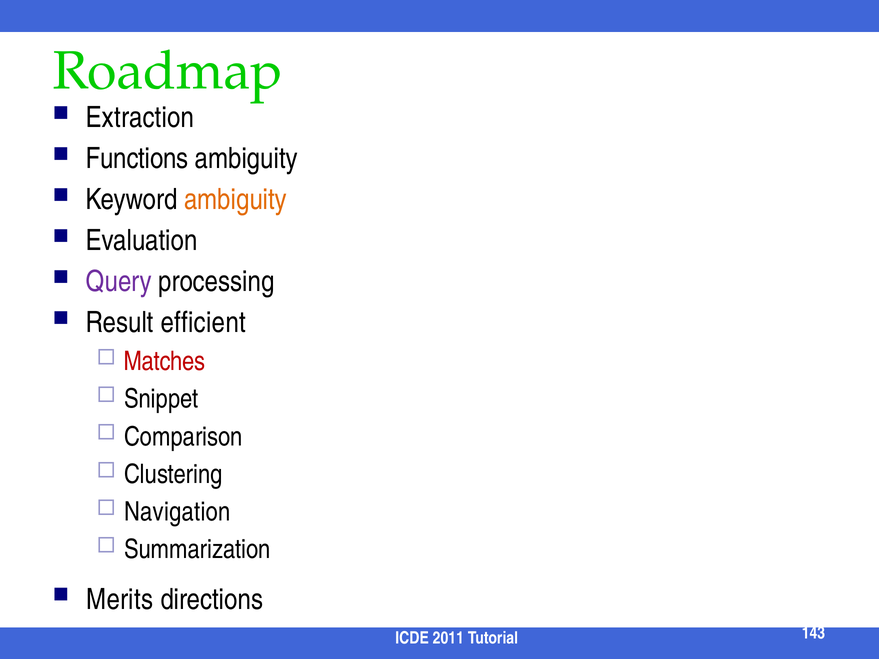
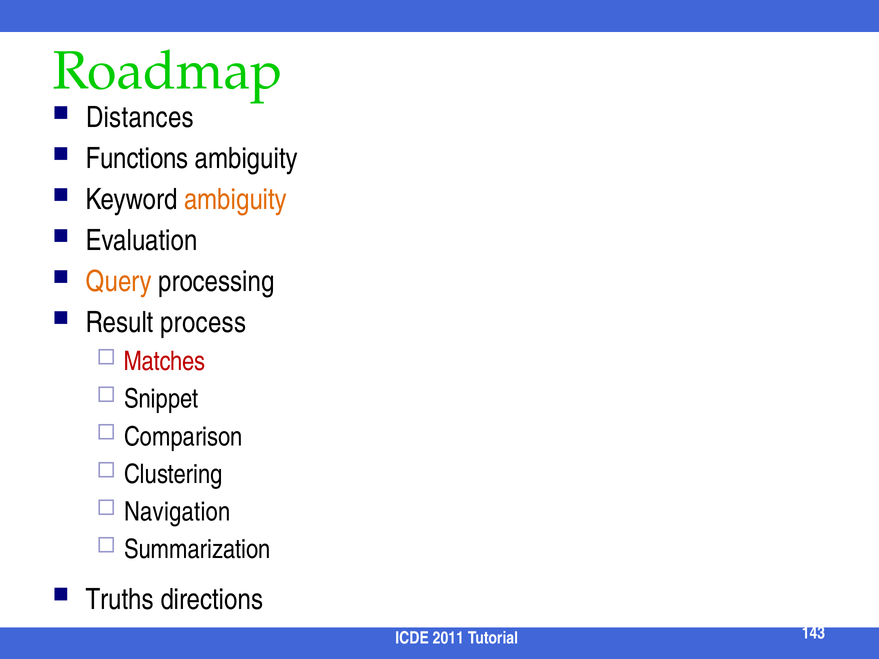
Extraction: Extraction -> Distances (140, 118)
Query colour: purple -> orange (119, 282)
efficient: efficient -> process (203, 323)
Merits: Merits -> Truths (120, 600)
